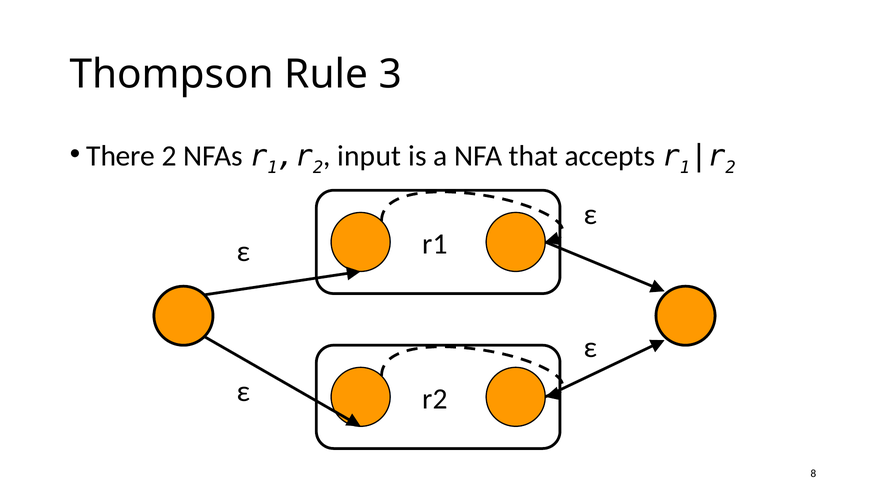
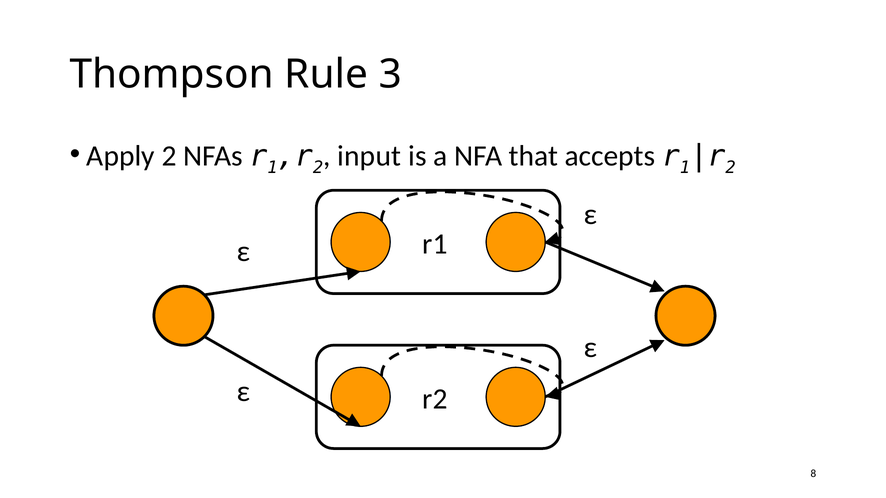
There: There -> Apply (121, 156)
